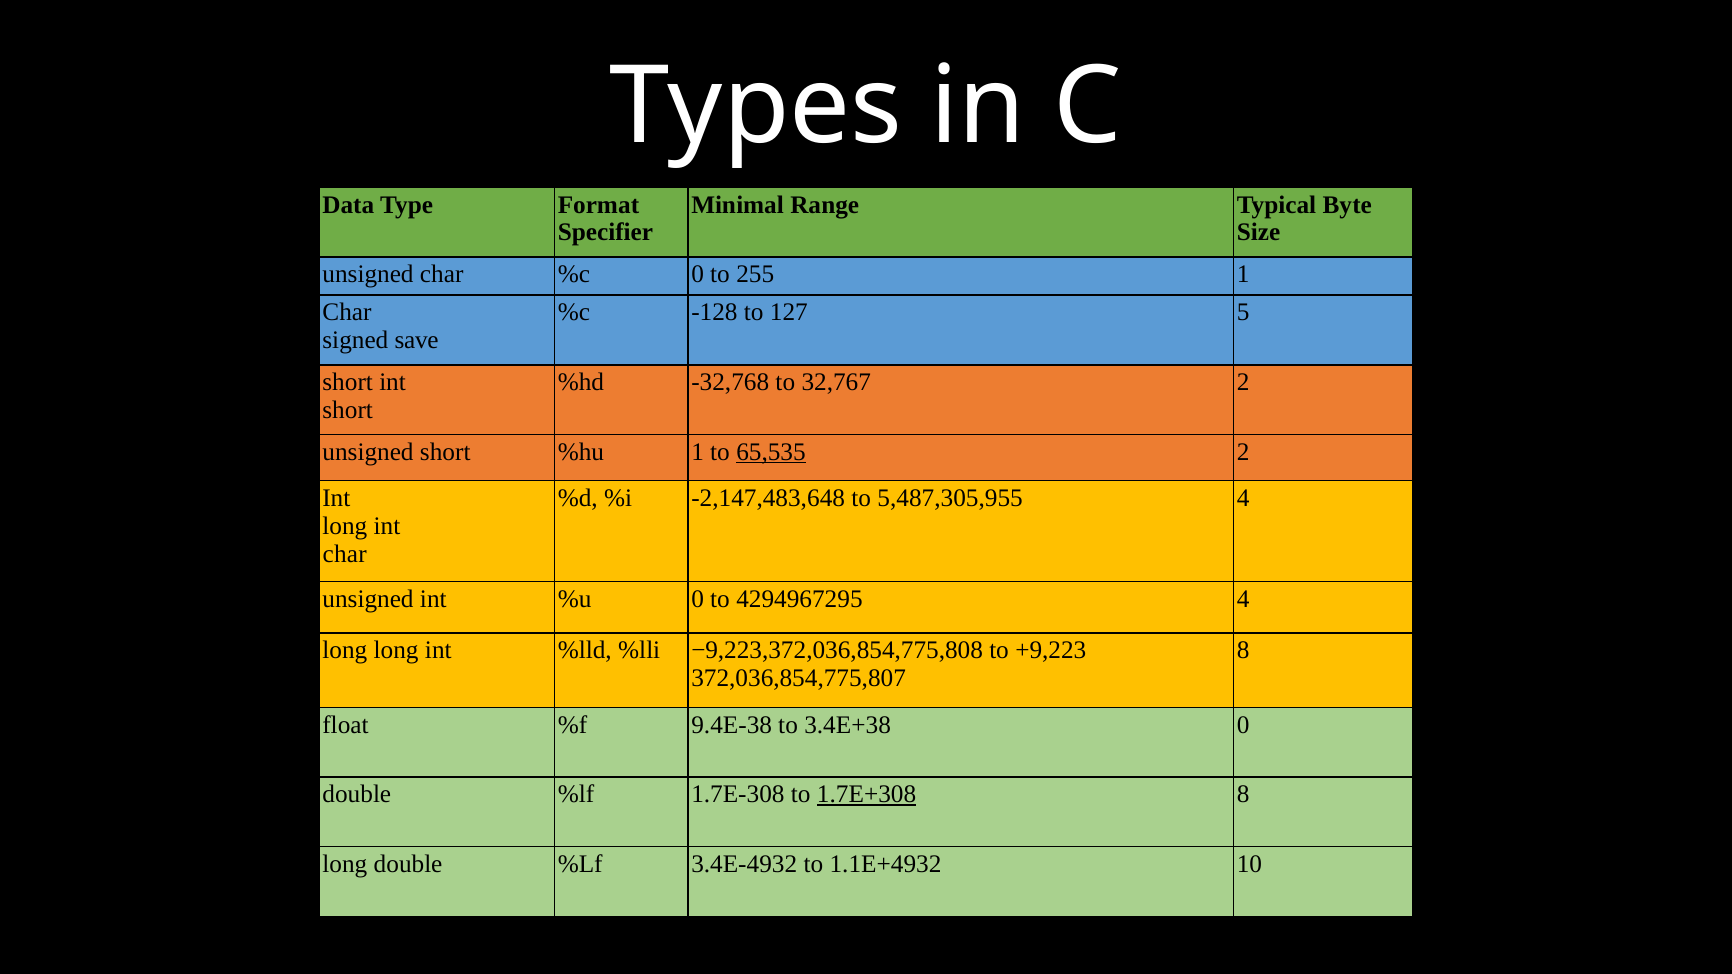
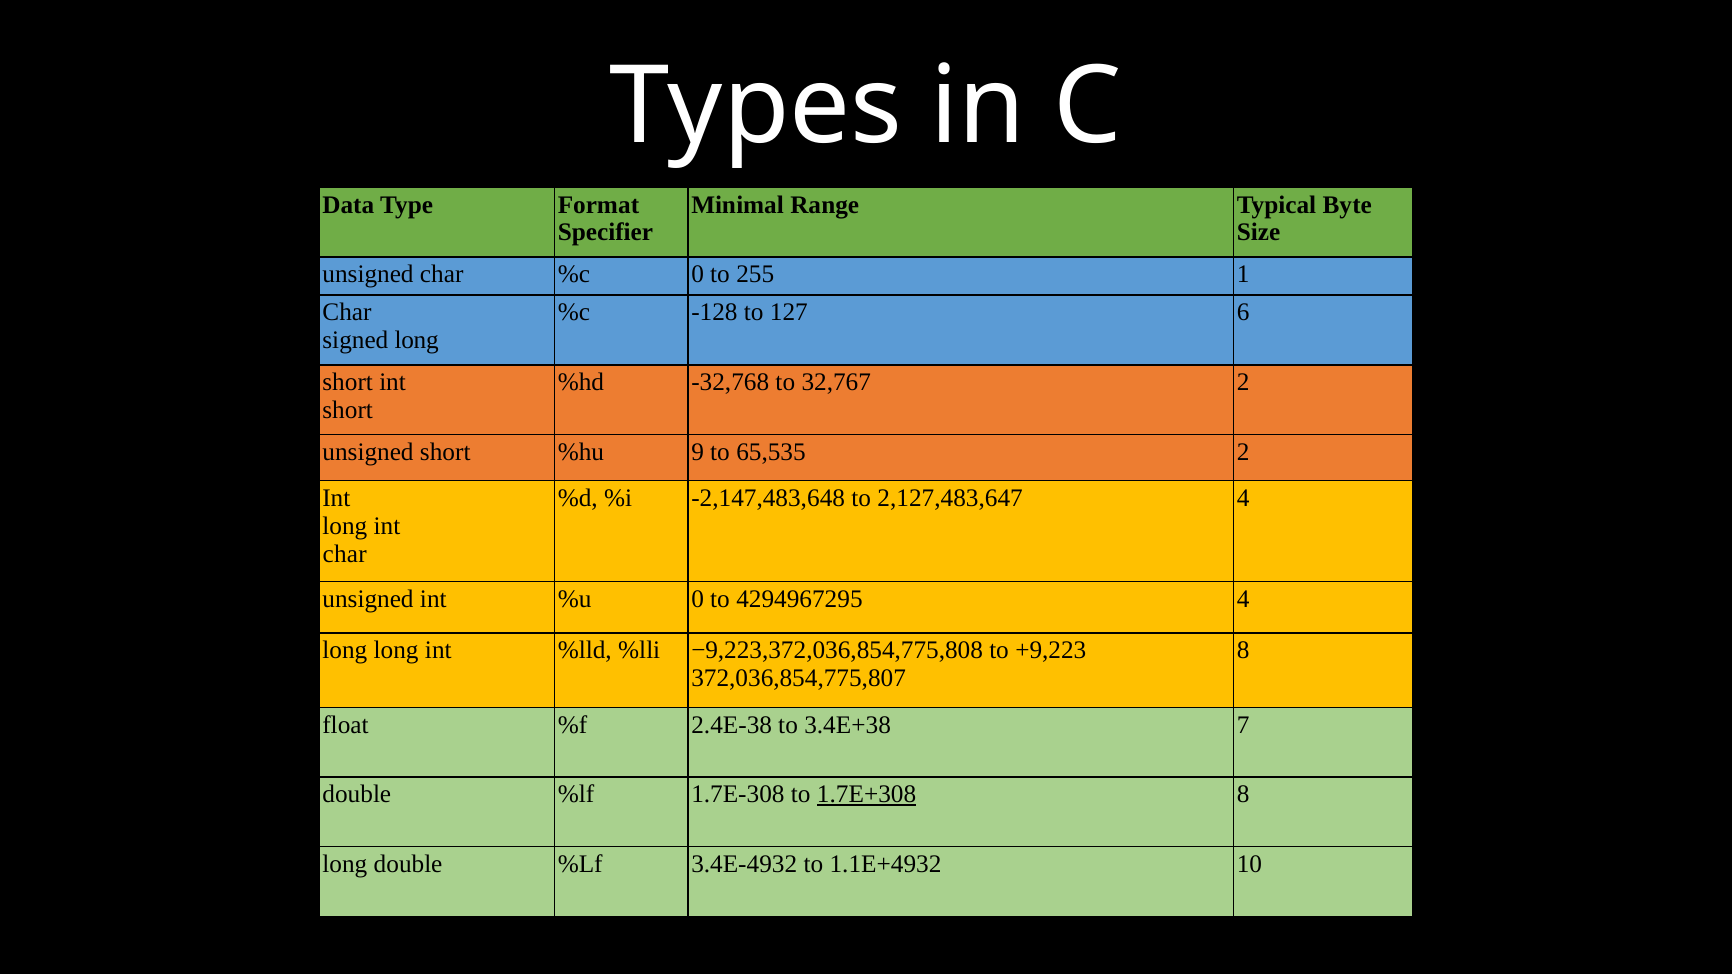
5: 5 -> 6 (1243, 313)
signed save: save -> long (417, 340)
%hu 1: 1 -> 9 (698, 452)
65,535 underline: present -> none (771, 452)
5,487,305,955: 5,487,305,955 -> 2,127,483,647 (950, 498)
9.4E-38: 9.4E-38 -> 2.4E-38 (732, 725)
3.4E+38 0: 0 -> 7 (1243, 725)
